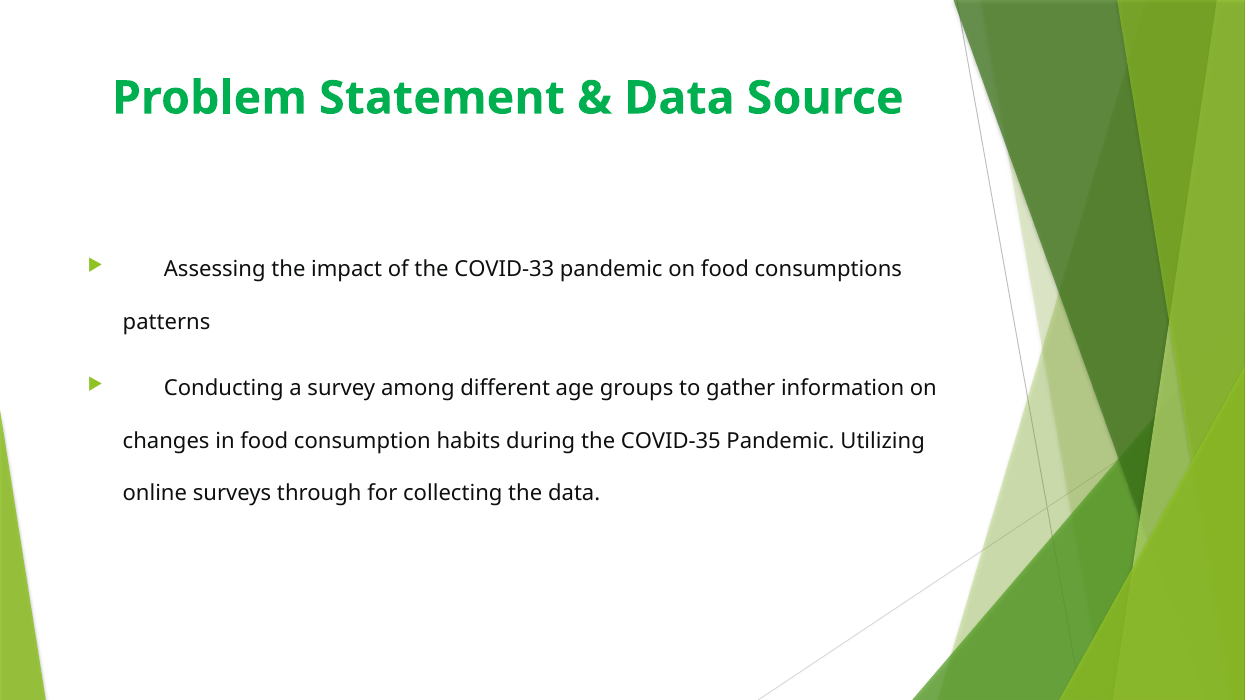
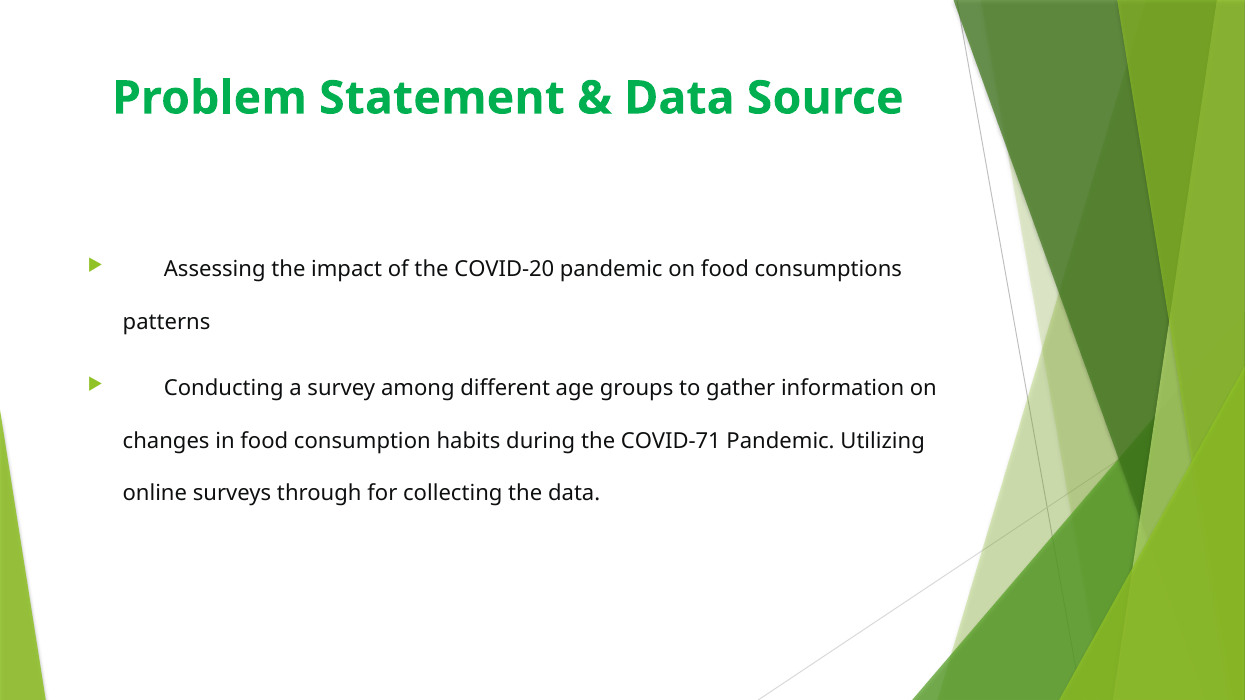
COVID-33: COVID-33 -> COVID-20 (504, 269)
COVID-35: COVID-35 -> COVID-71 (671, 441)
